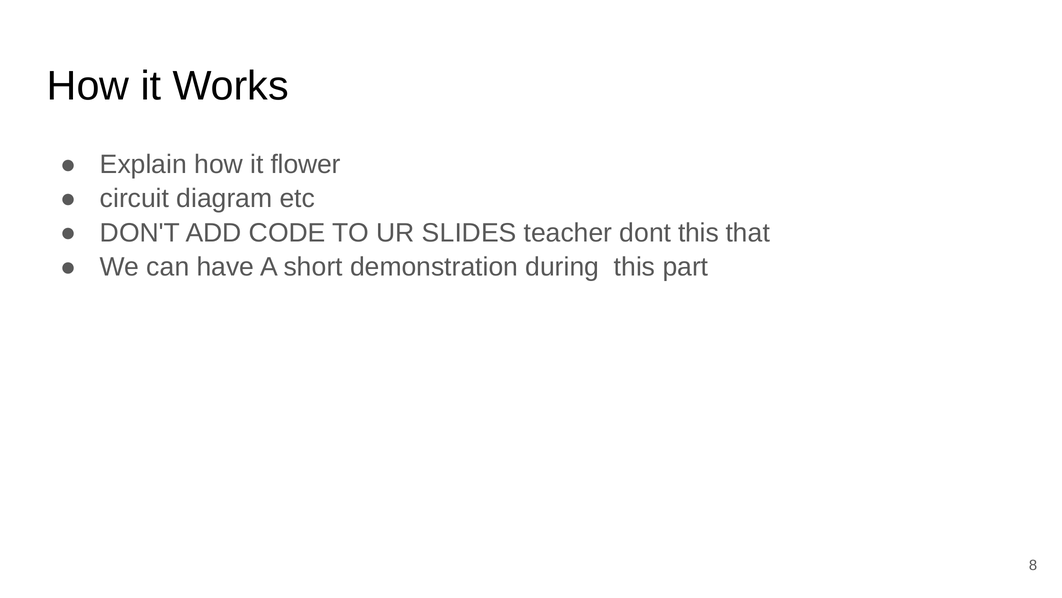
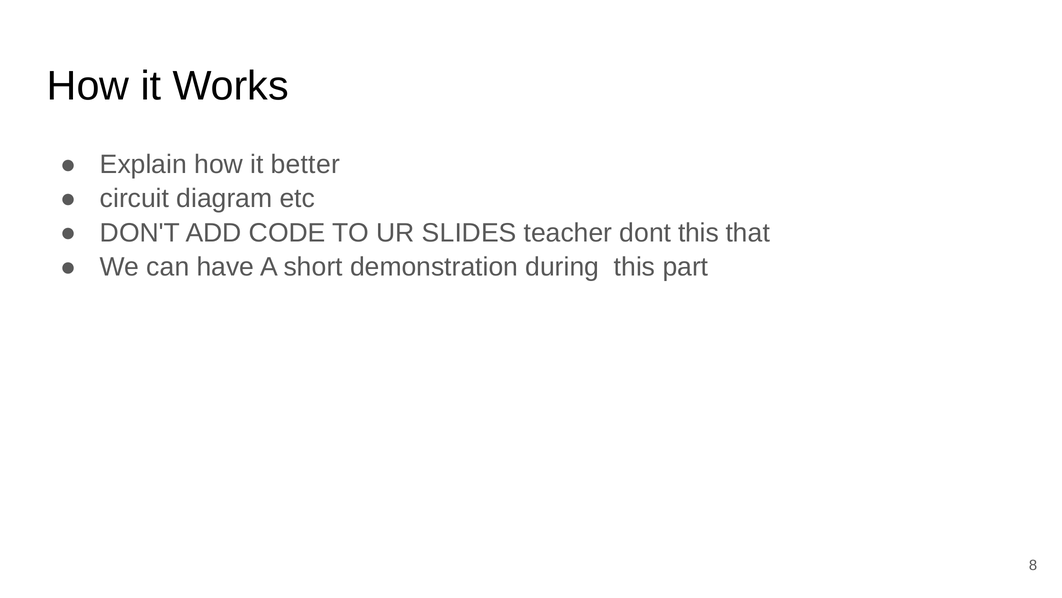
flower: flower -> better (305, 164)
